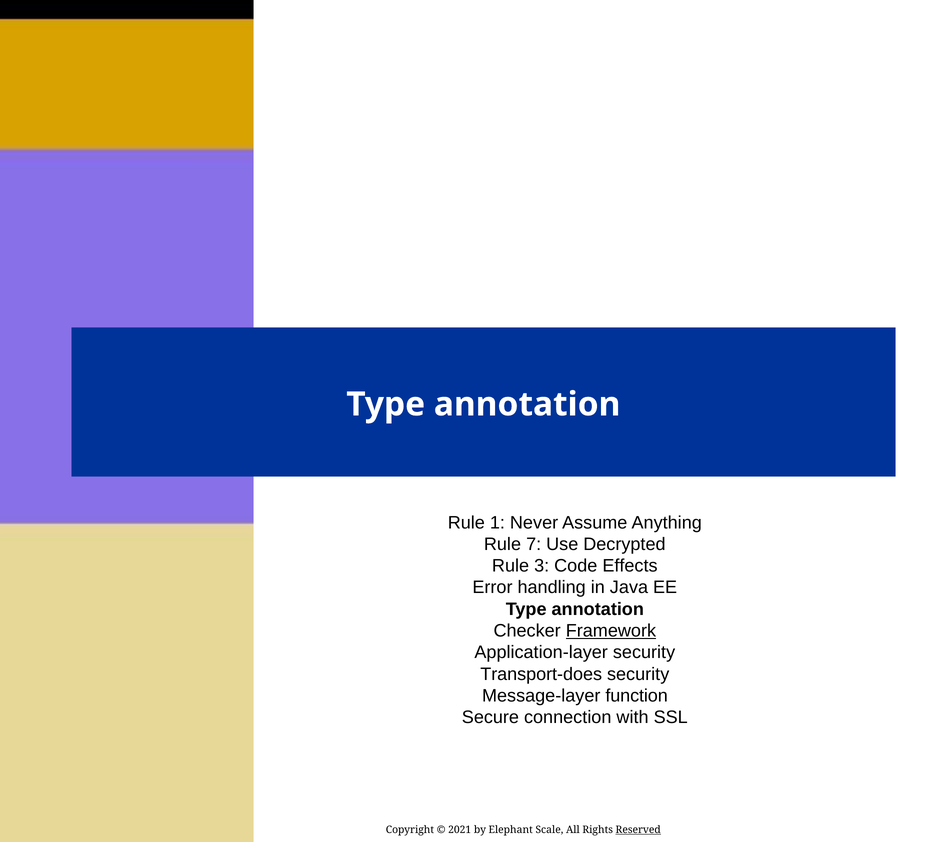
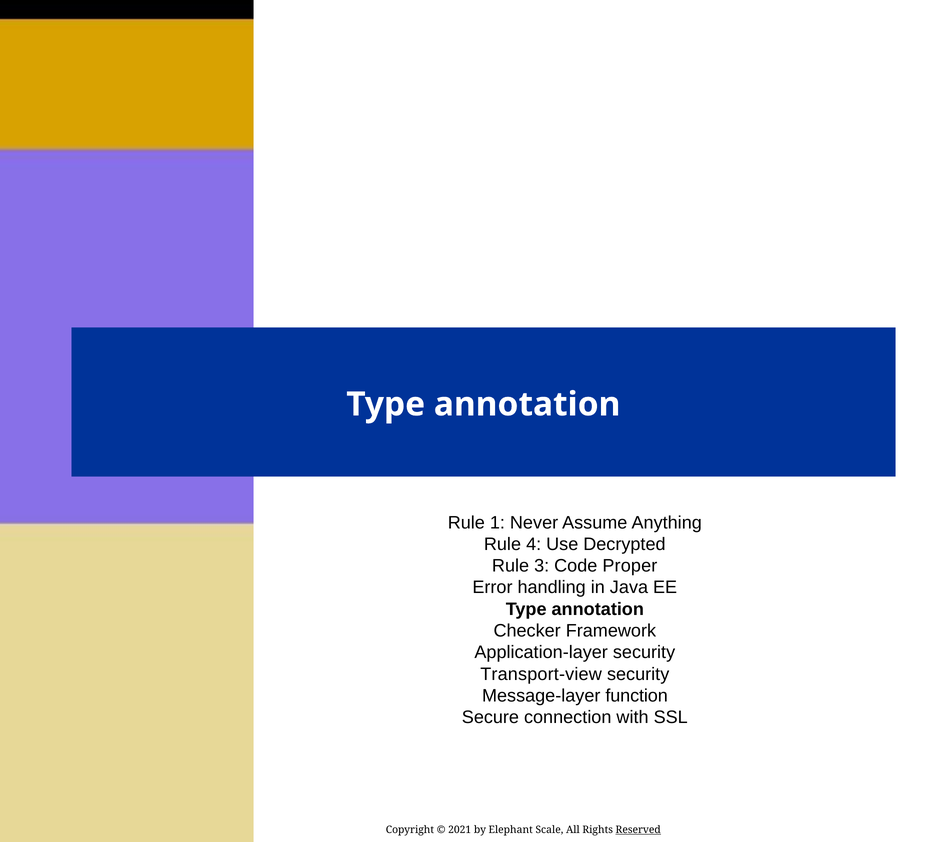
7: 7 -> 4 (534, 544)
Effects: Effects -> Proper (630, 566)
Framework underline: present -> none (611, 631)
Transport-does: Transport-does -> Transport-view (541, 674)
